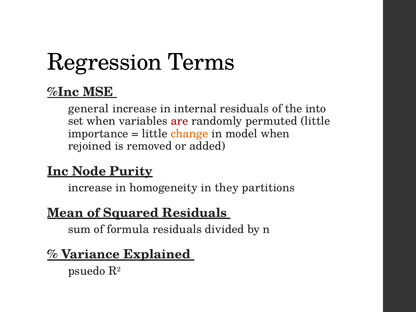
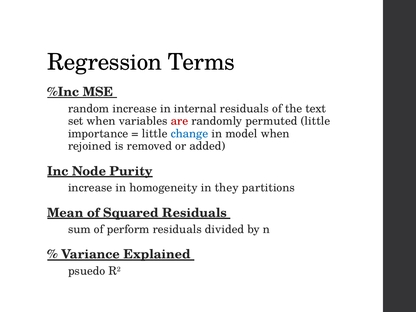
general: general -> random (89, 109)
into: into -> text (316, 109)
change colour: orange -> blue (189, 134)
formula: formula -> perform (128, 229)
